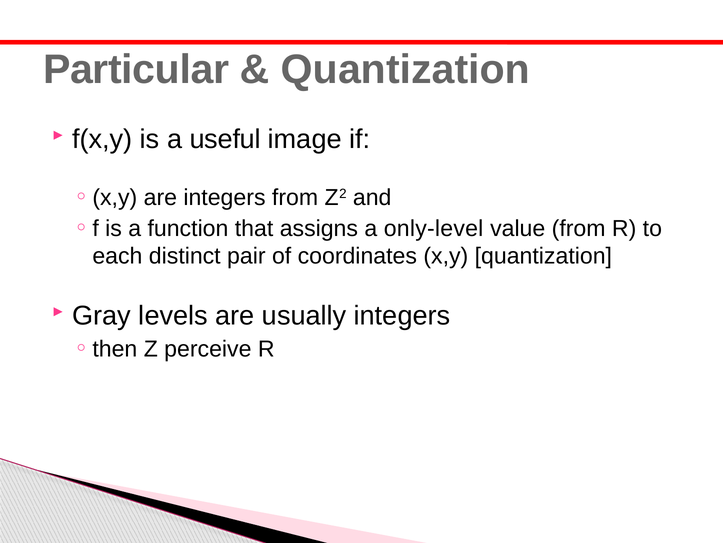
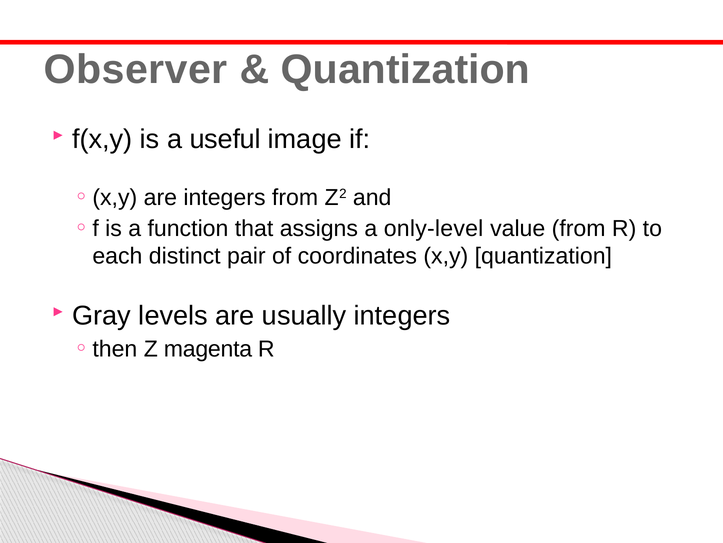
Particular: Particular -> Observer (136, 70)
perceive: perceive -> magenta (208, 349)
